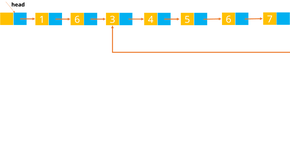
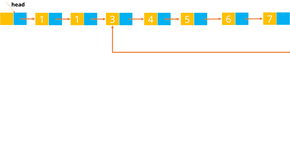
1 6: 6 -> 1 (77, 20)
